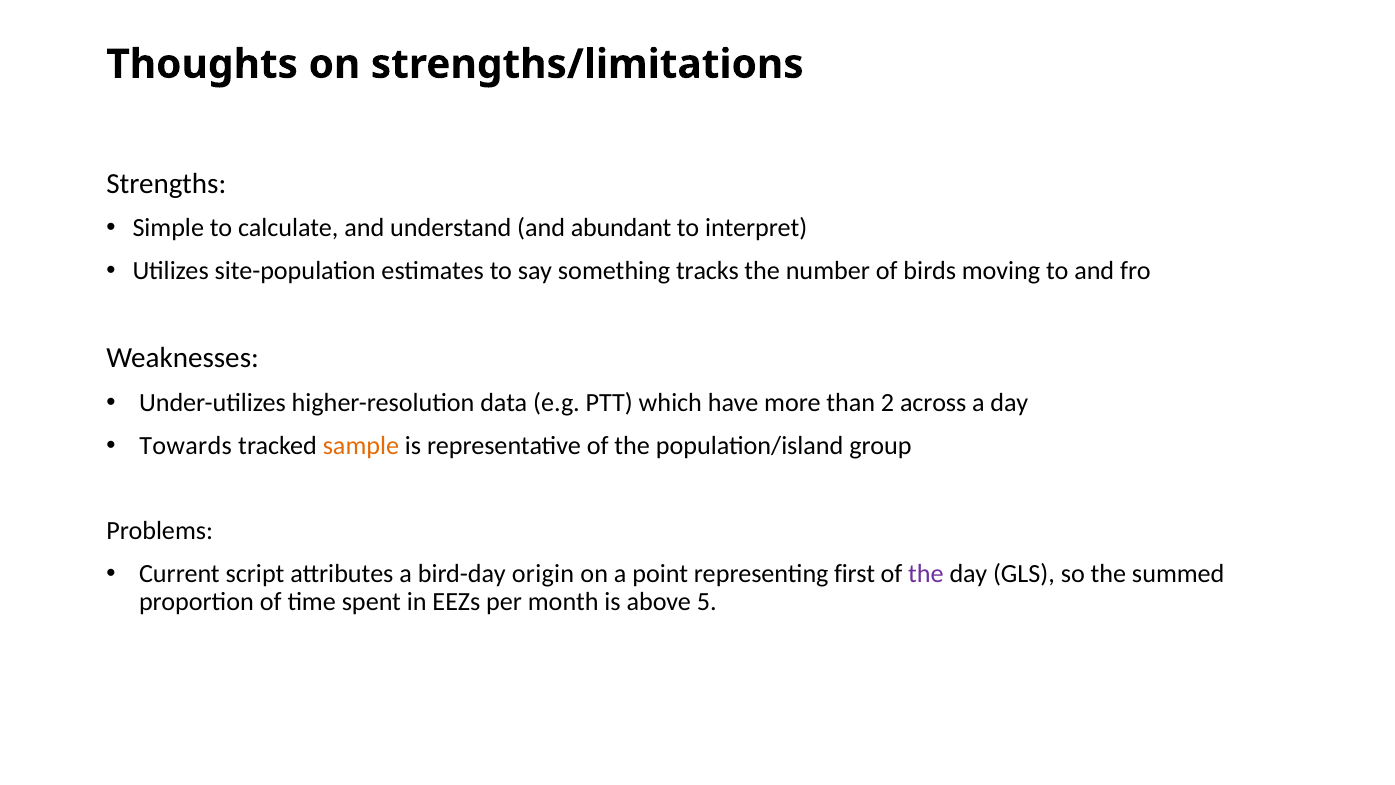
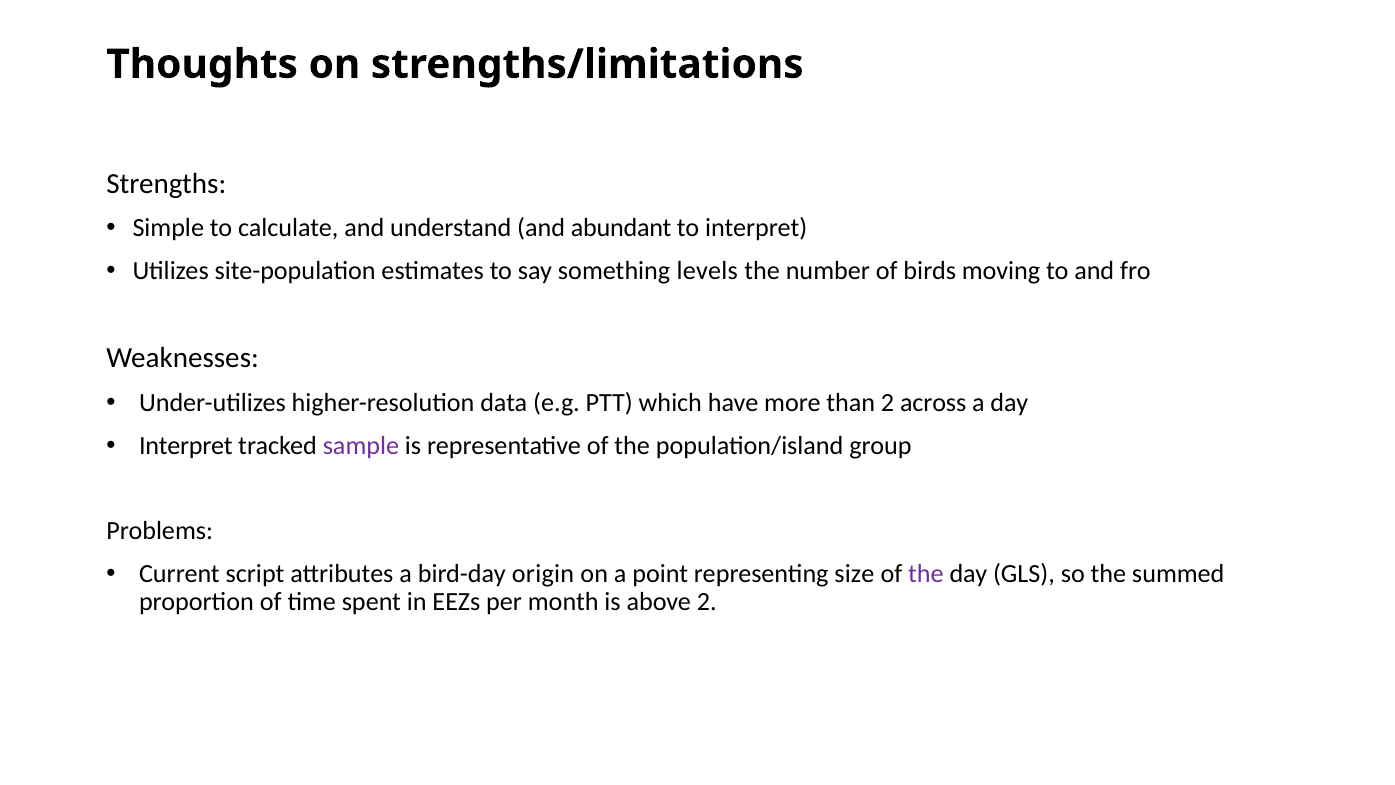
tracks: tracks -> levels (707, 271)
Towards: Towards -> Interpret (186, 445)
sample colour: orange -> purple (361, 445)
first: first -> size (854, 574)
above 5: 5 -> 2 (707, 602)
